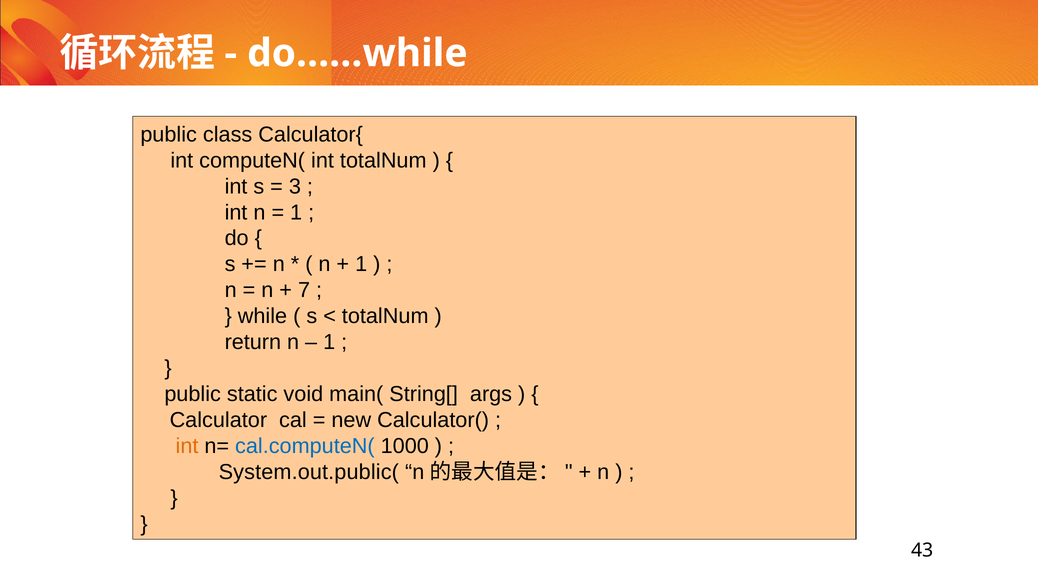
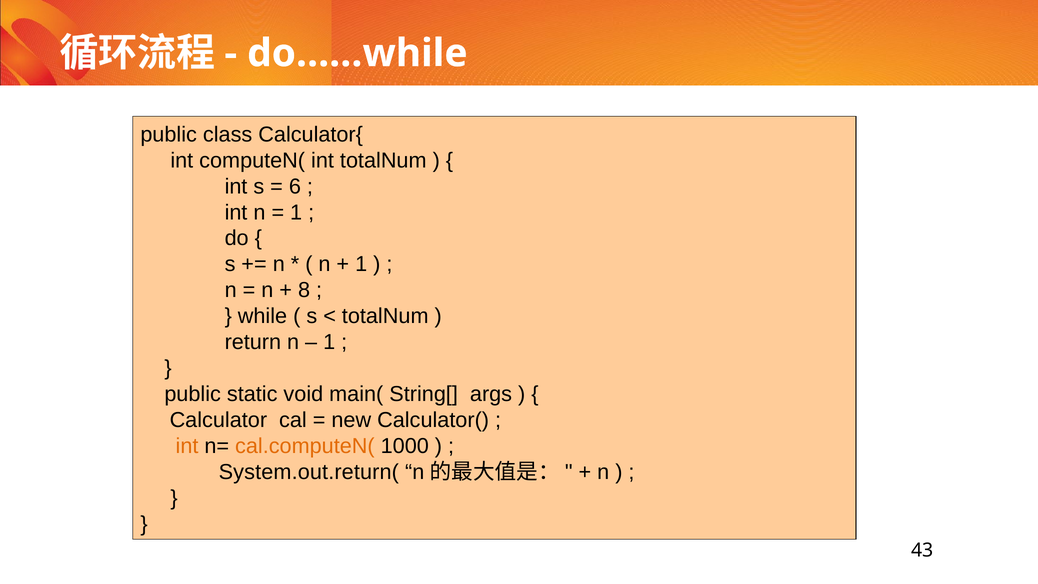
3: 3 -> 6 (295, 186)
7: 7 -> 8 (304, 290)
cal.computeN( colour: blue -> orange (305, 446)
System.out.public(: System.out.public( -> System.out.return( (309, 472)
